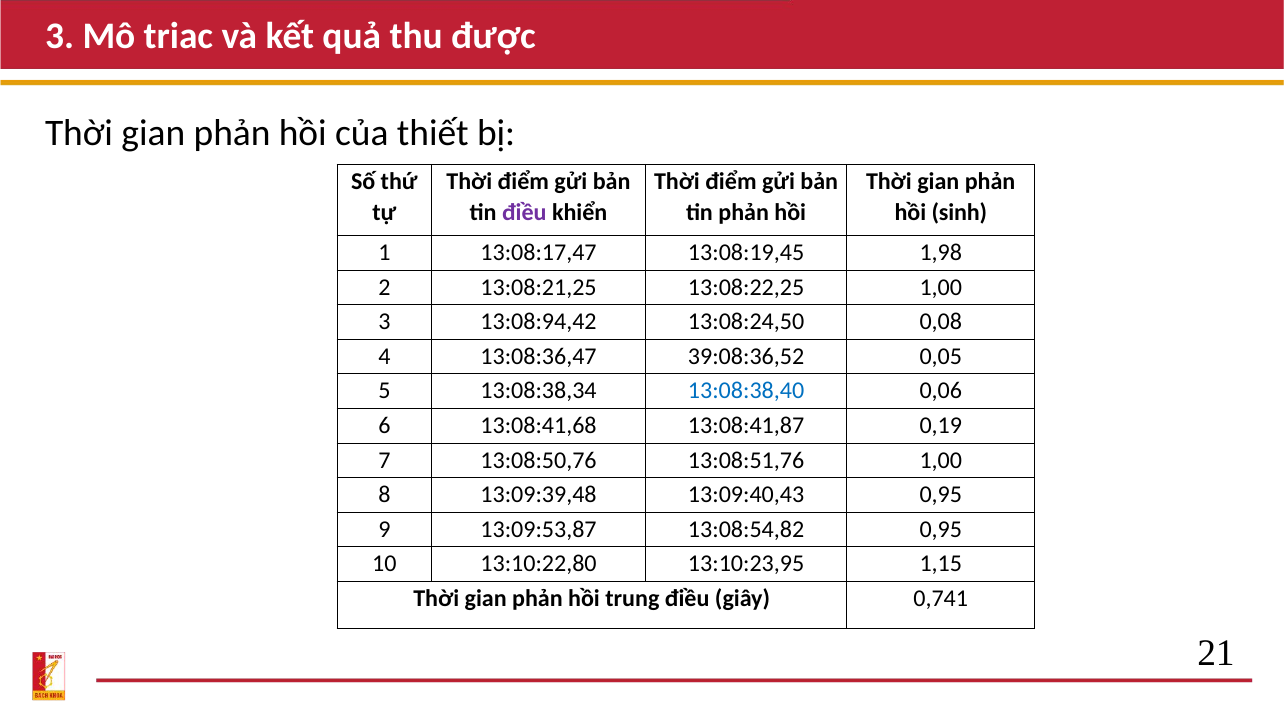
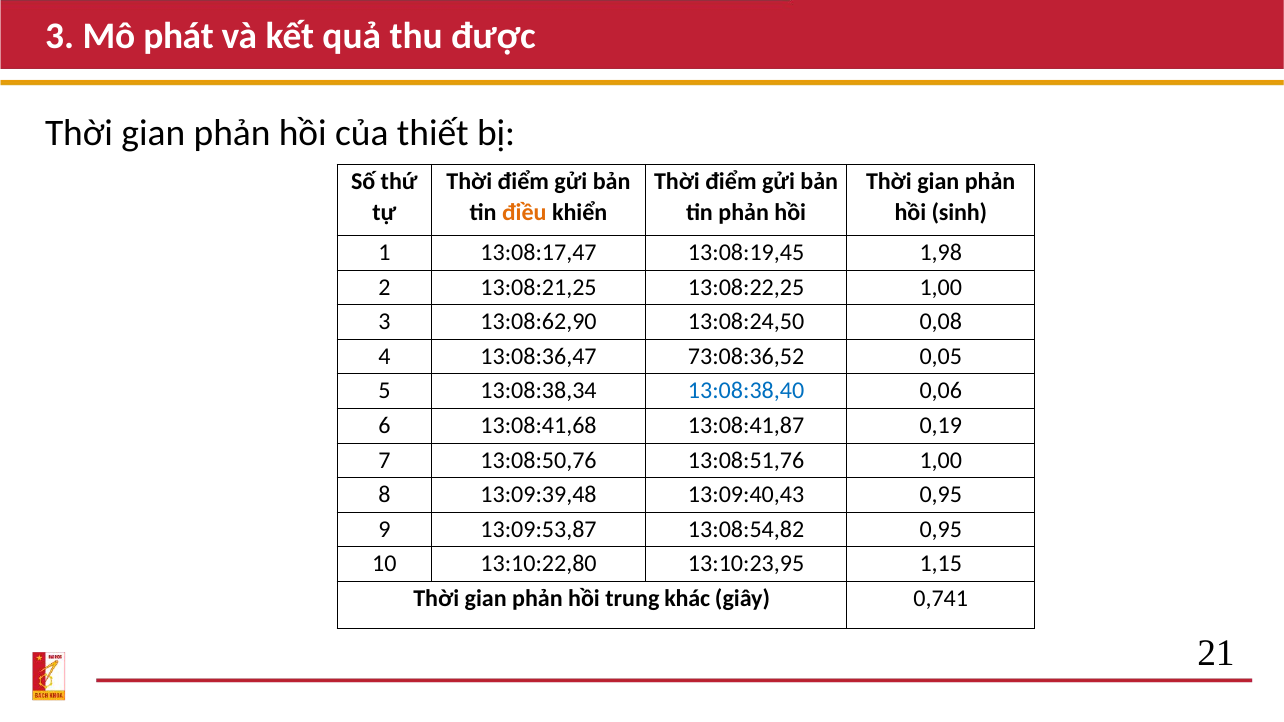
triac: triac -> phát (179, 37)
điều colour: purple -> orange (524, 213)
13:08:94,42: 13:08:94,42 -> 13:08:62,90 (539, 322)
39:08:36,52: 39:08:36,52 -> 73:08:36,52 (746, 356)
trung điều: điều -> khác (687, 599)
